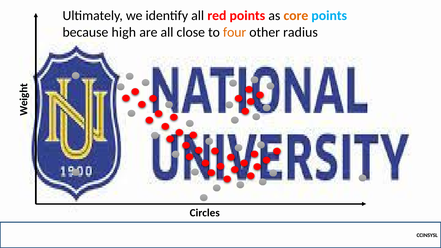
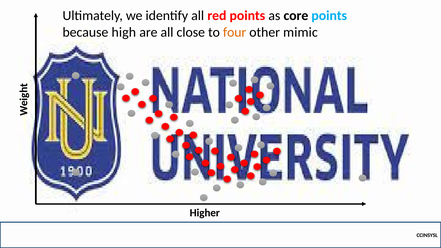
core colour: orange -> black (296, 16)
radius: radius -> mimic (300, 32)
Circles: Circles -> Higher (205, 213)
